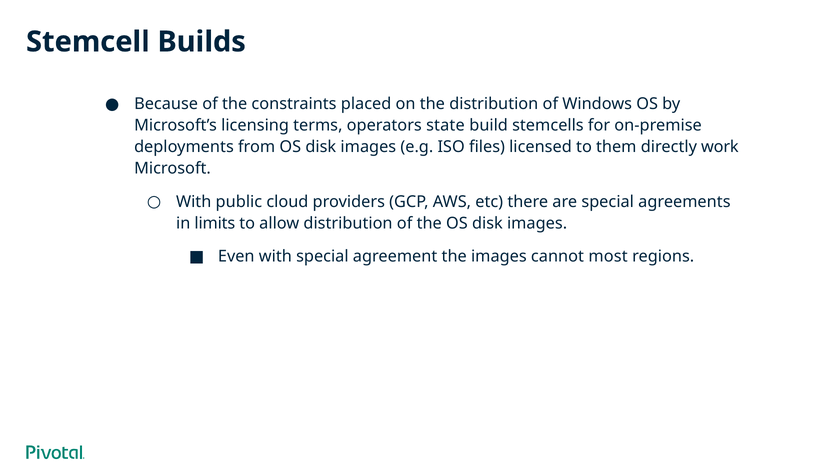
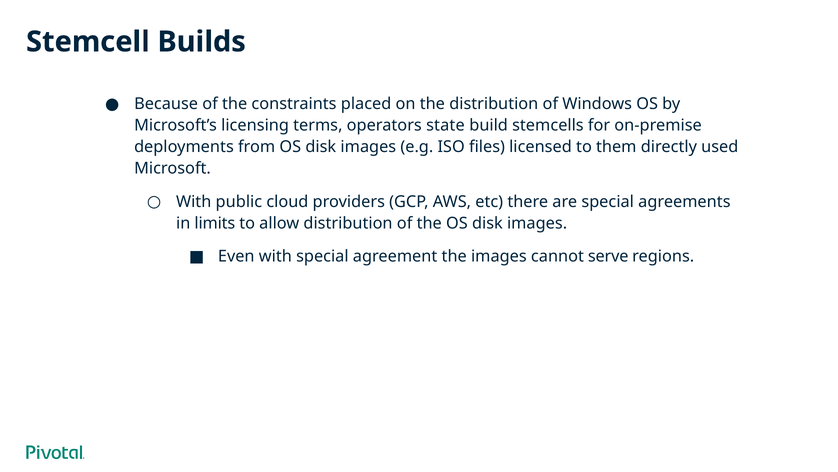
work: work -> used (720, 147)
most: most -> serve (608, 256)
